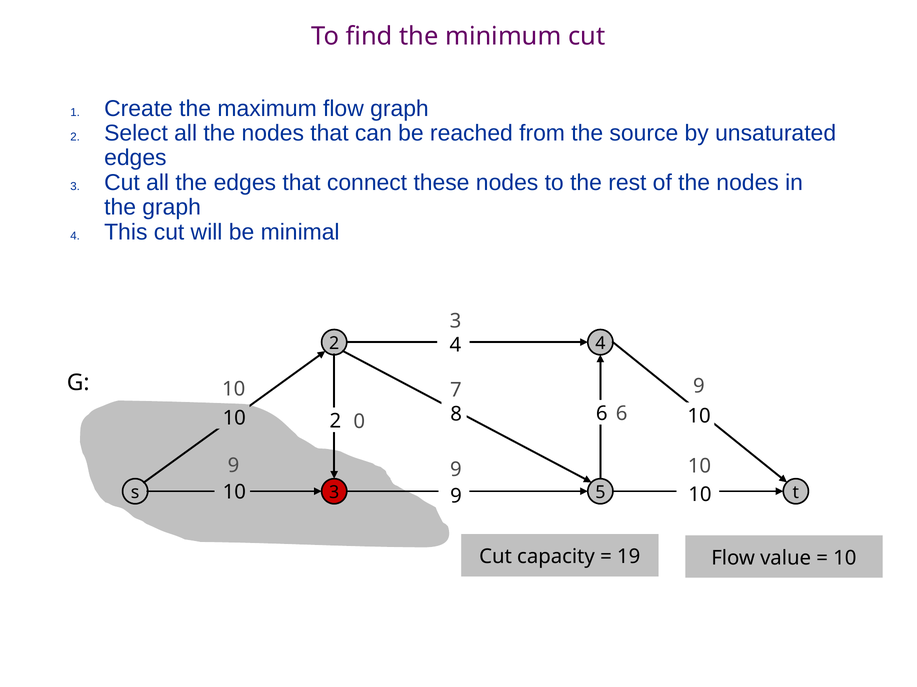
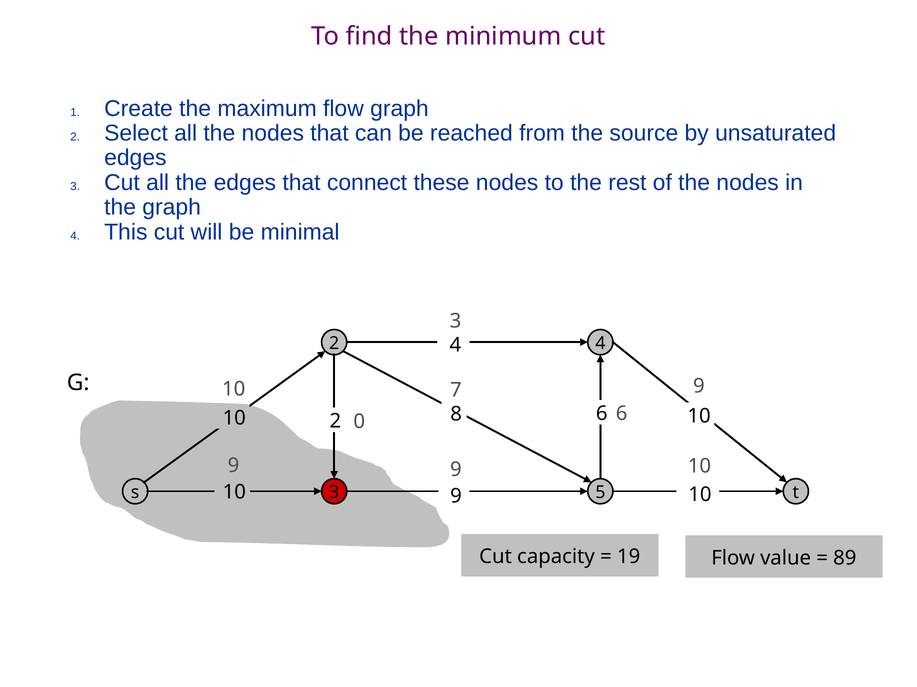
10: 10 -> 89 (845, 559)
